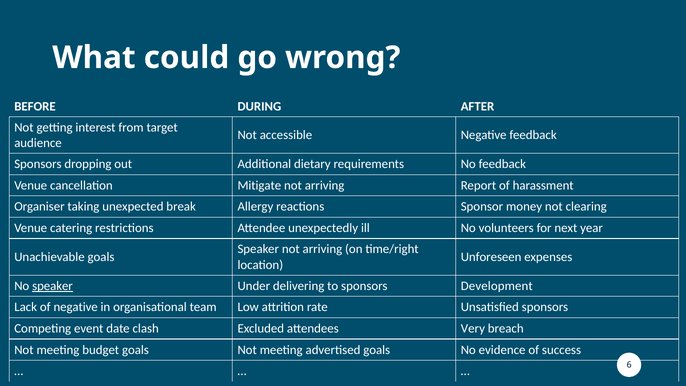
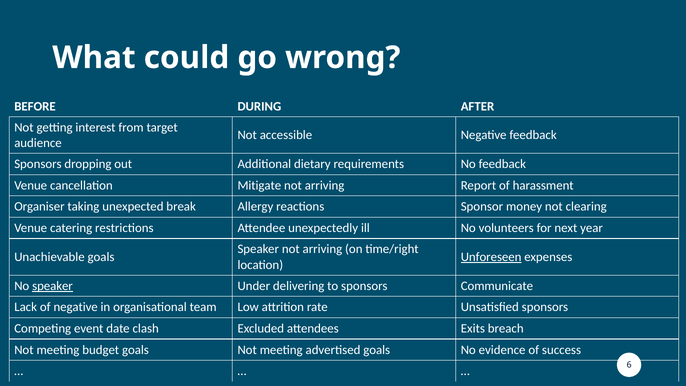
Unforeseen underline: none -> present (491, 257)
Development: Development -> Communicate (497, 286)
Very: Very -> Exits (473, 328)
